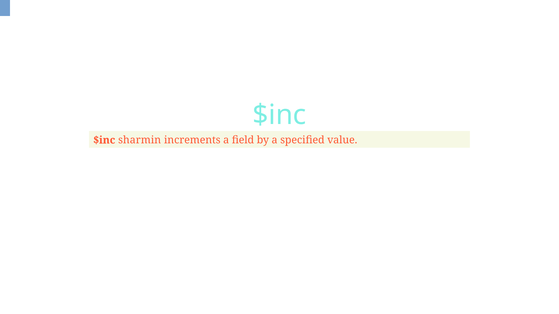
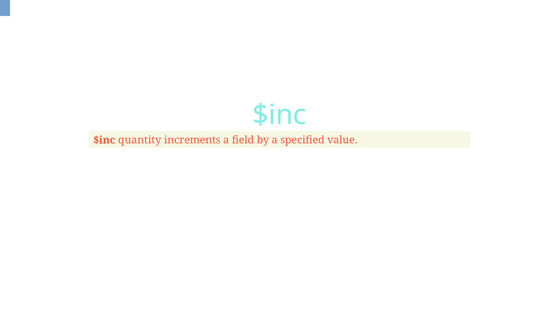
sharmin: sharmin -> quantity (140, 140)
